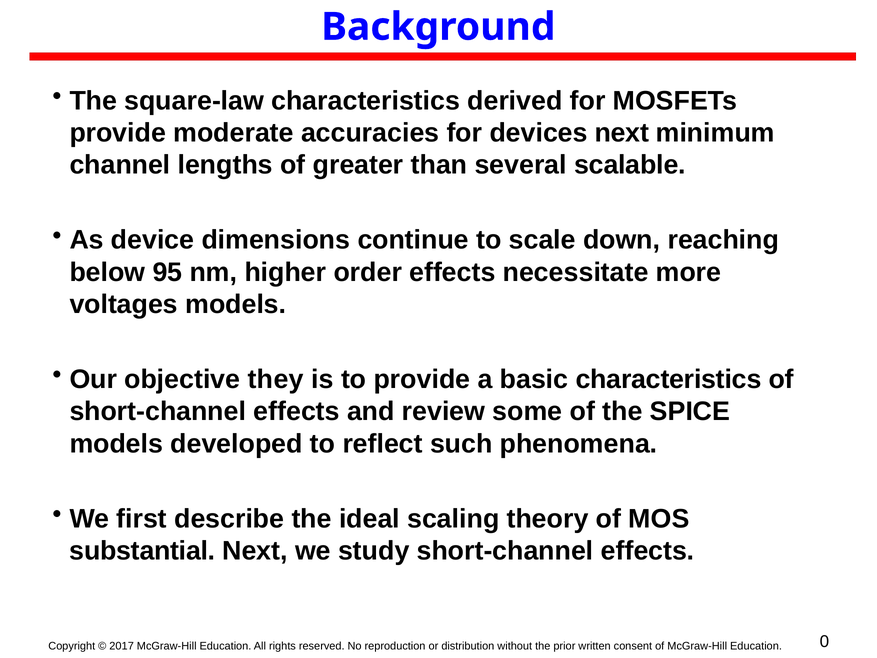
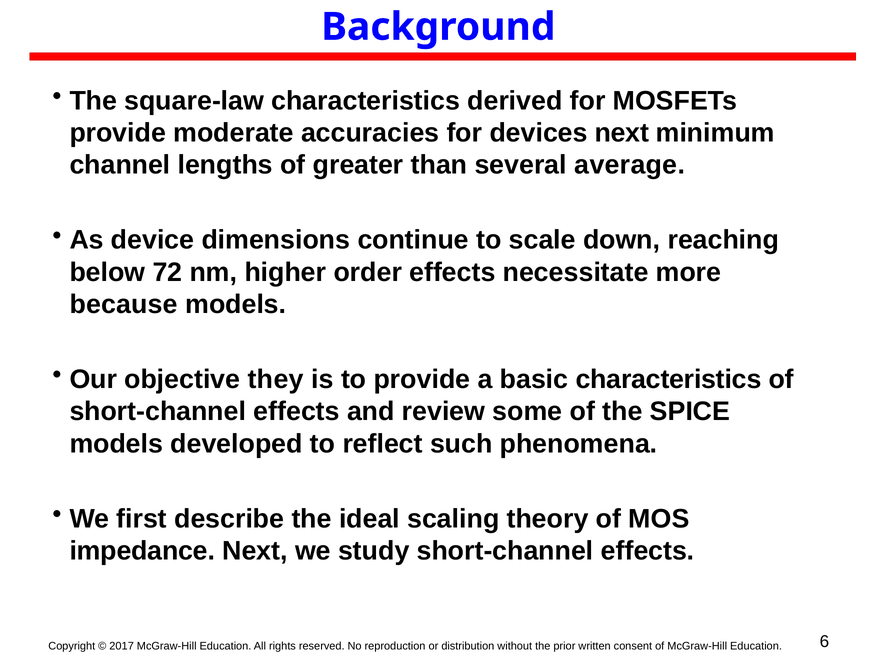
scalable: scalable -> average (630, 165)
95: 95 -> 72 (167, 272)
voltages: voltages -> because (124, 304)
substantial: substantial -> impedance (142, 551)
0: 0 -> 6 (824, 641)
